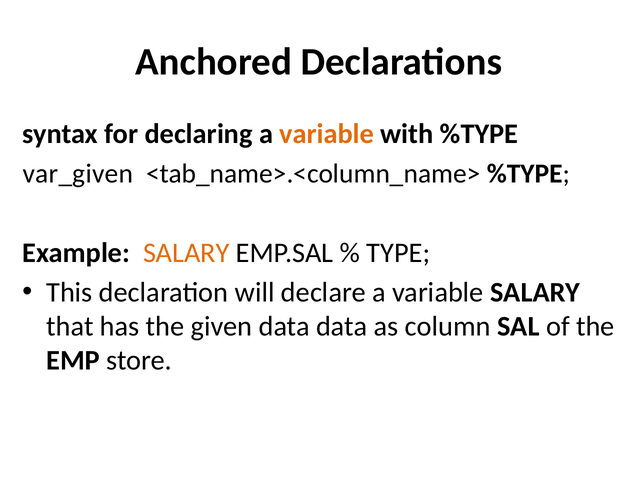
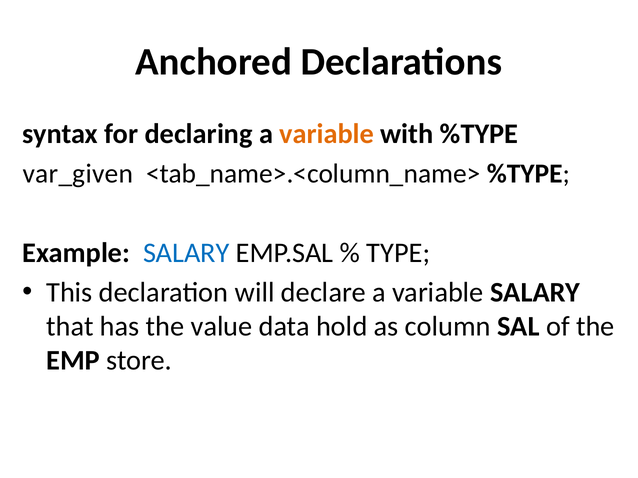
SALARY colour: orange -> blue (186, 253)
given: given -> value (222, 327)
data data: data -> hold (342, 327)
